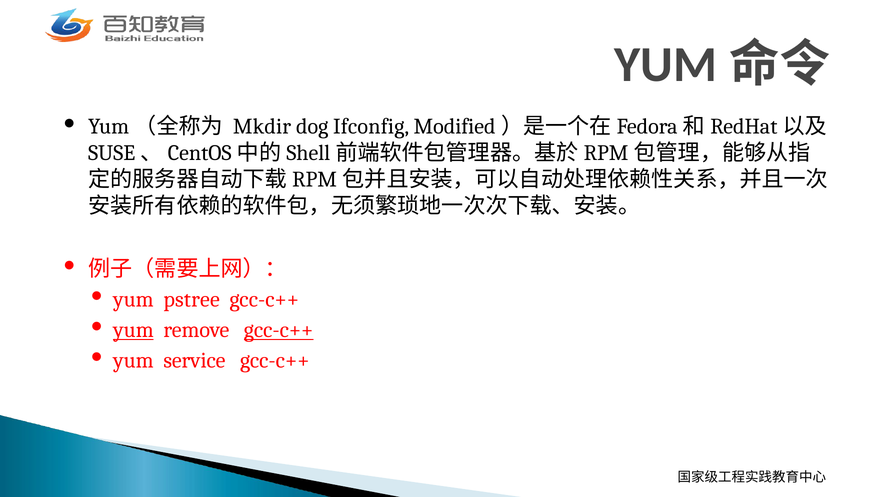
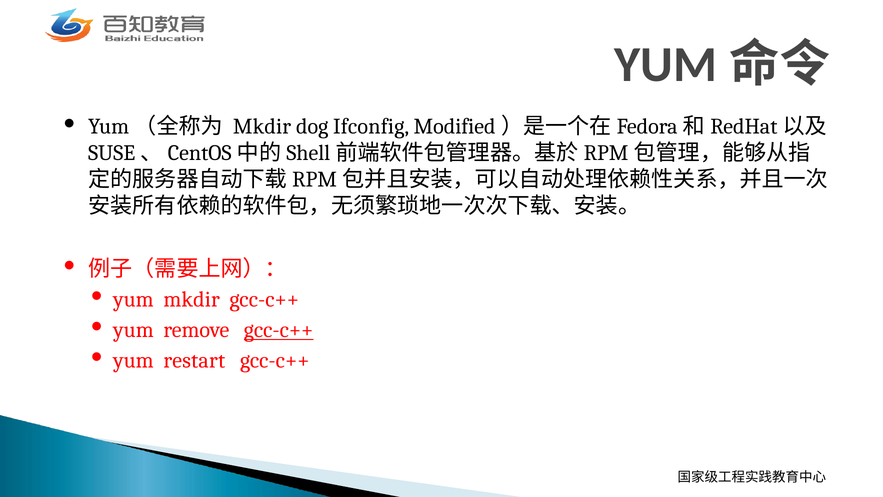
yum pstree: pstree -> mkdir (192, 299)
yum underline: present -> none (133, 330)
service: service -> restart (194, 360)
